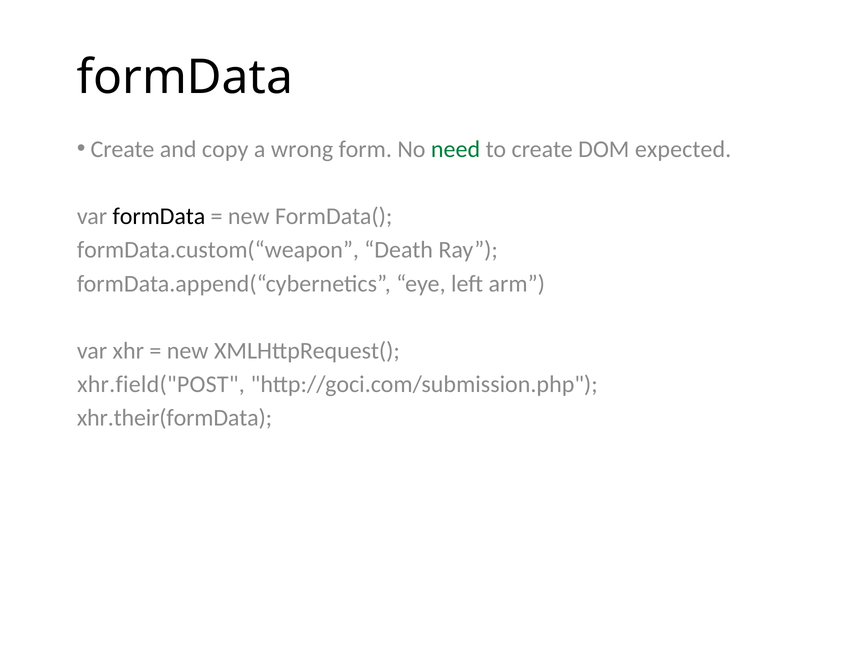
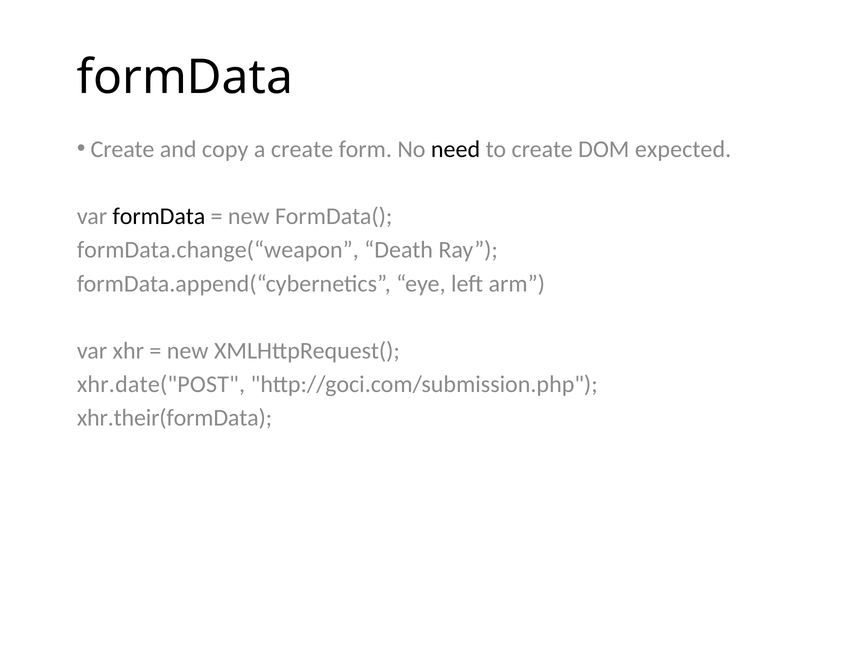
a wrong: wrong -> create (302, 149)
need colour: green -> black (456, 149)
formData.custom(“weapon: formData.custom(“weapon -> formData.change(“weapon (218, 250)
xhr.field("POST: xhr.field("POST -> xhr.date("POST (161, 384)
